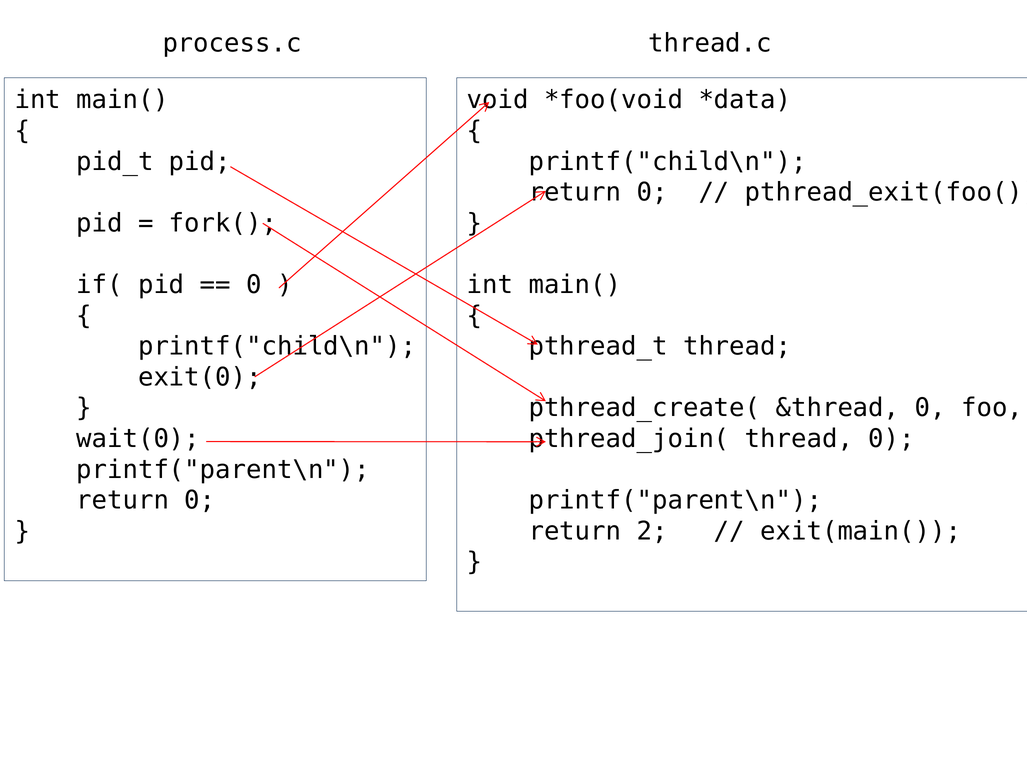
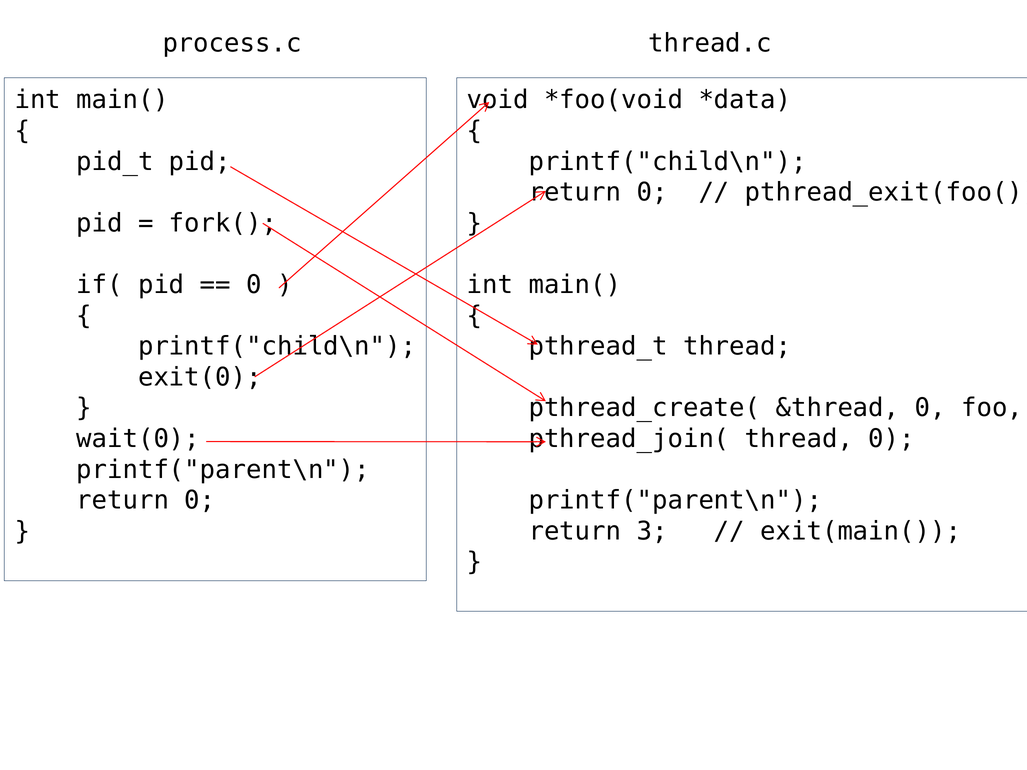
2: 2 -> 3 (652, 531)
